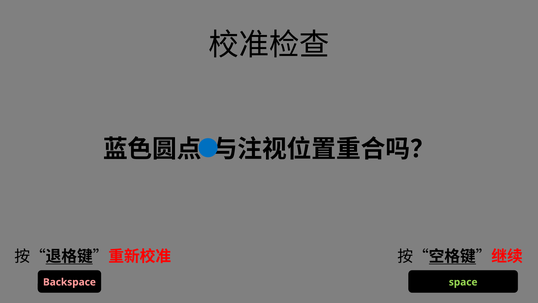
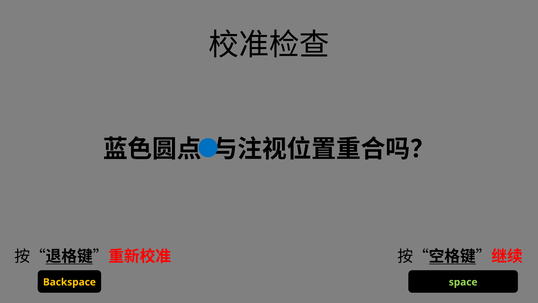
Backspace colour: pink -> yellow (69, 282)
